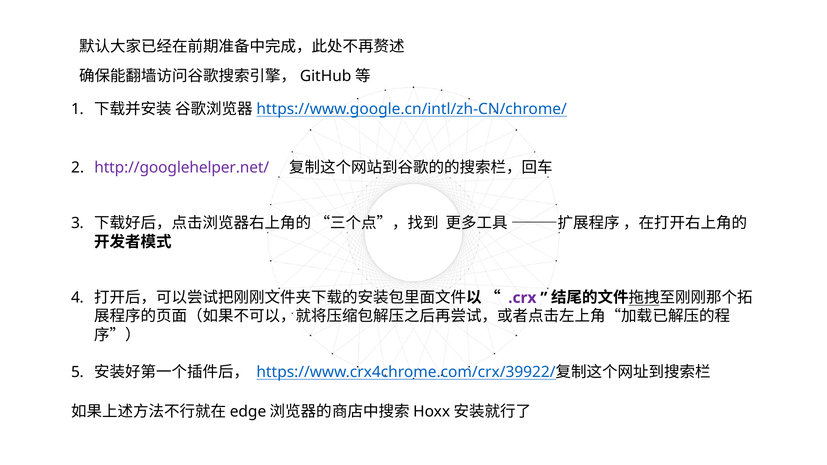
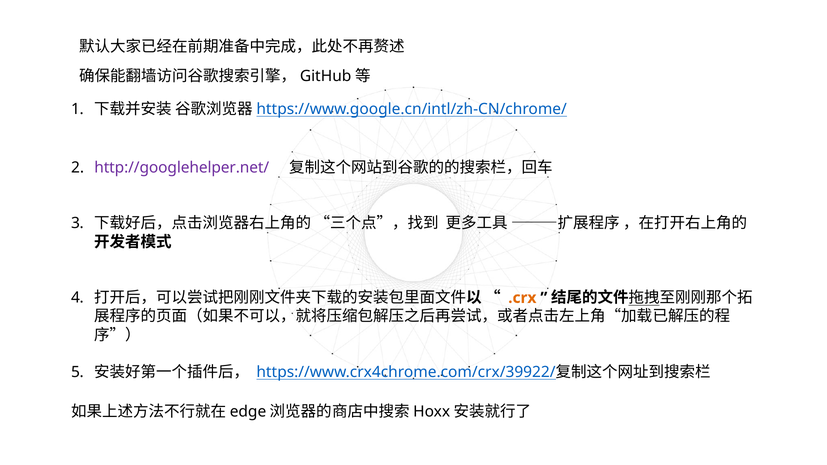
.crx colour: purple -> orange (522, 298)
